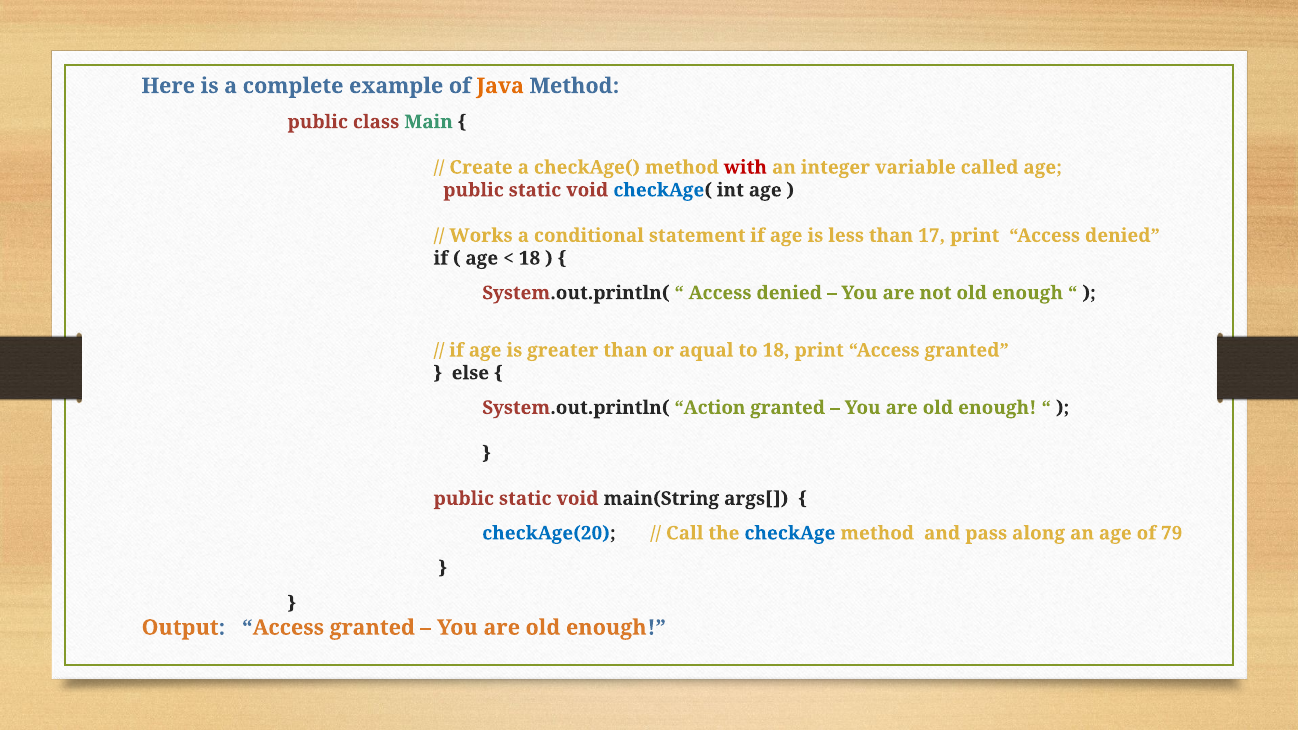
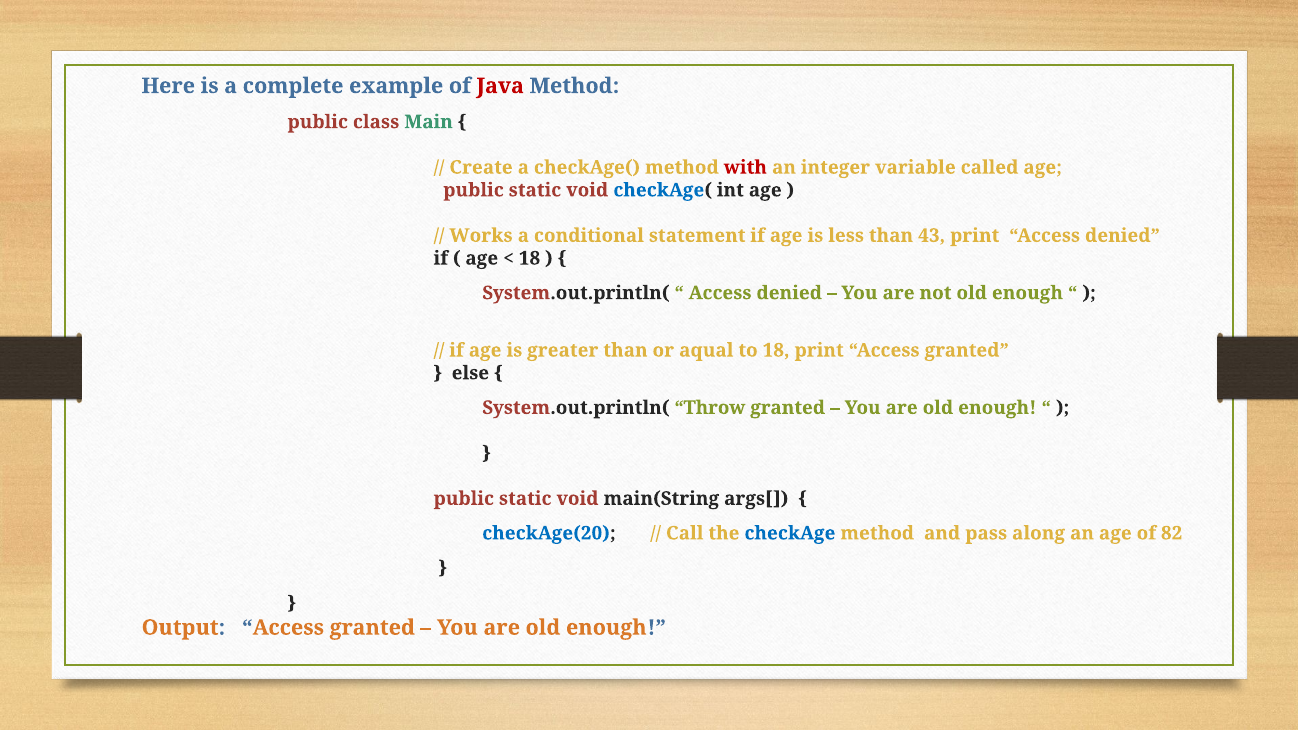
Java colour: orange -> red (500, 86)
17: 17 -> 43 (932, 236)
Action: Action -> Throw (710, 408)
79: 79 -> 82 (1172, 533)
